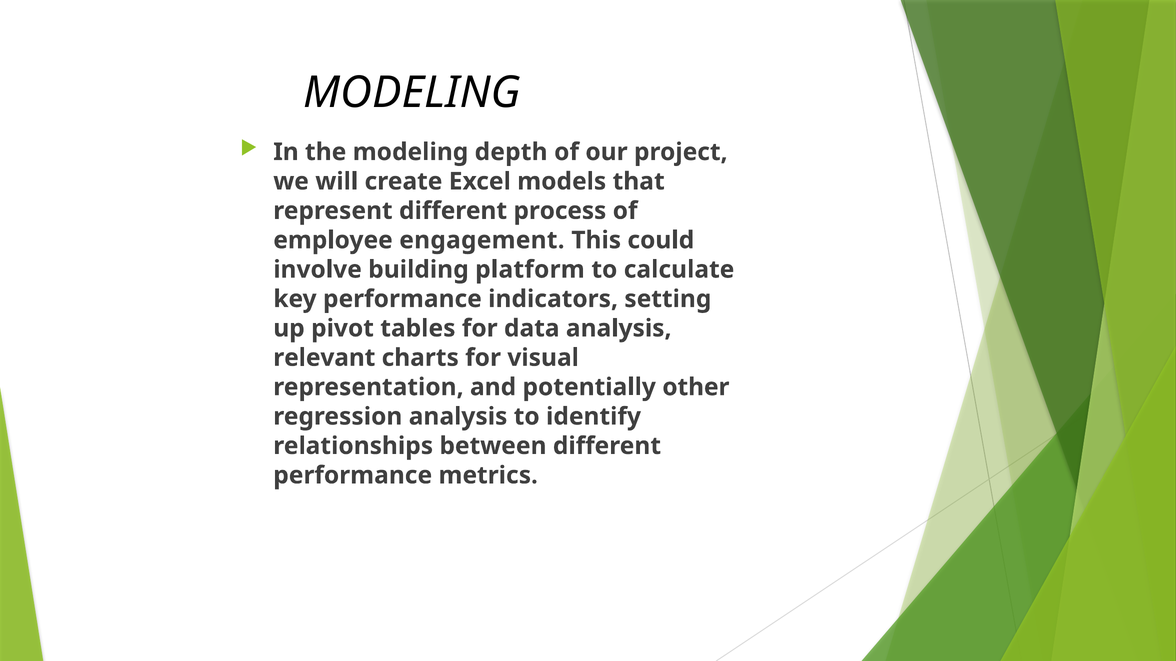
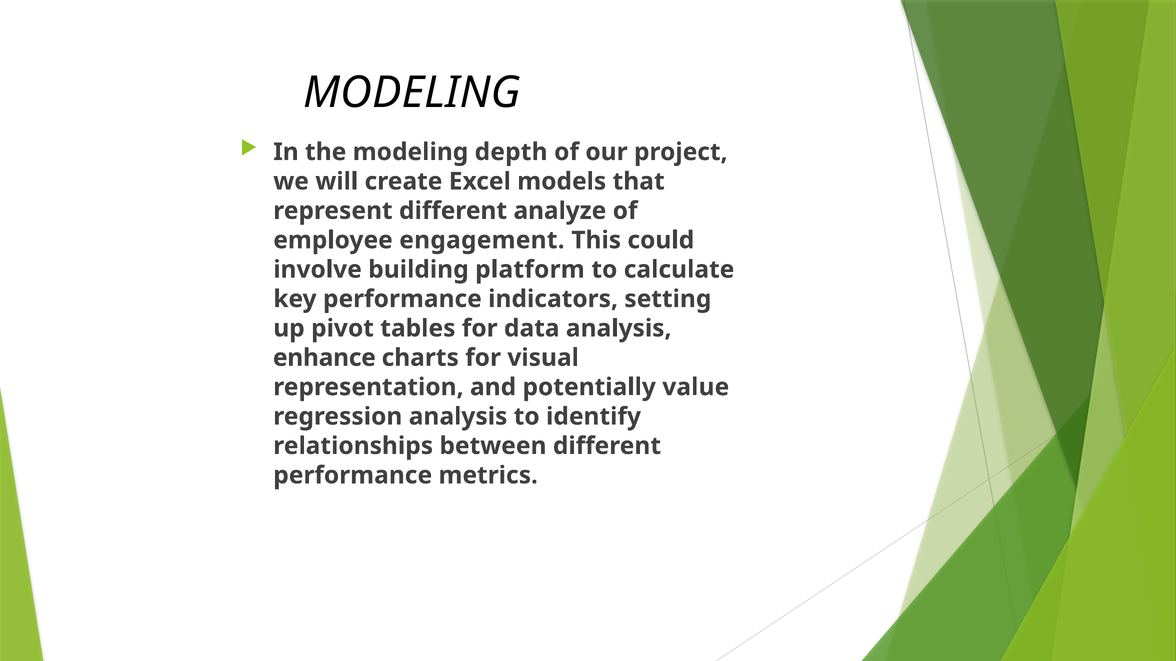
process: process -> analyze (560, 211)
relevant: relevant -> enhance (324, 358)
other: other -> value (696, 387)
